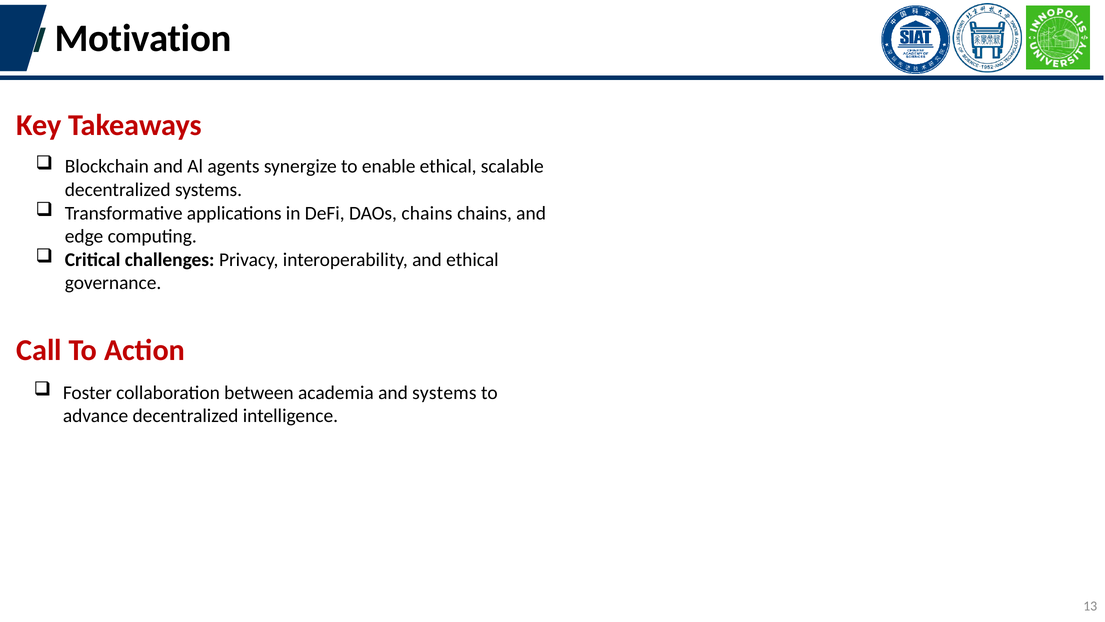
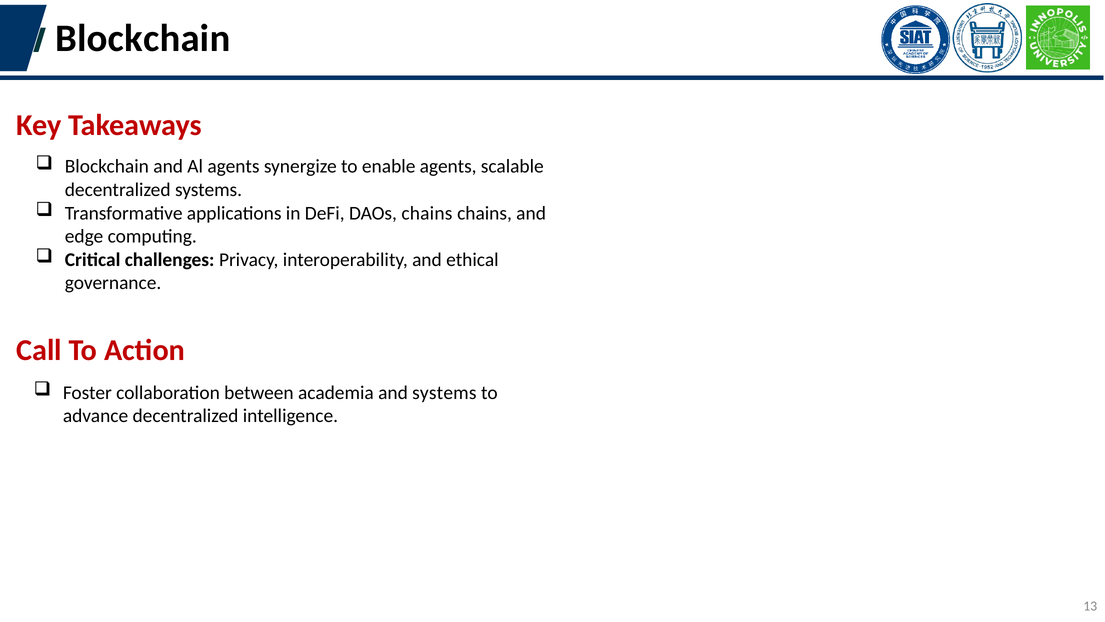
Motivation: Motivation -> Blockchain (143, 39)
enable ethical: ethical -> agents (448, 166)
